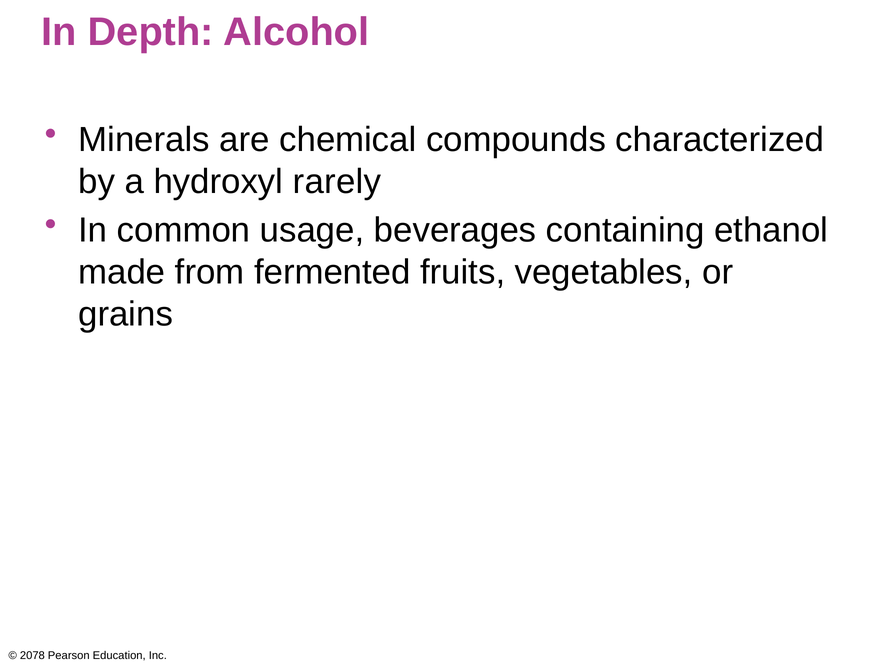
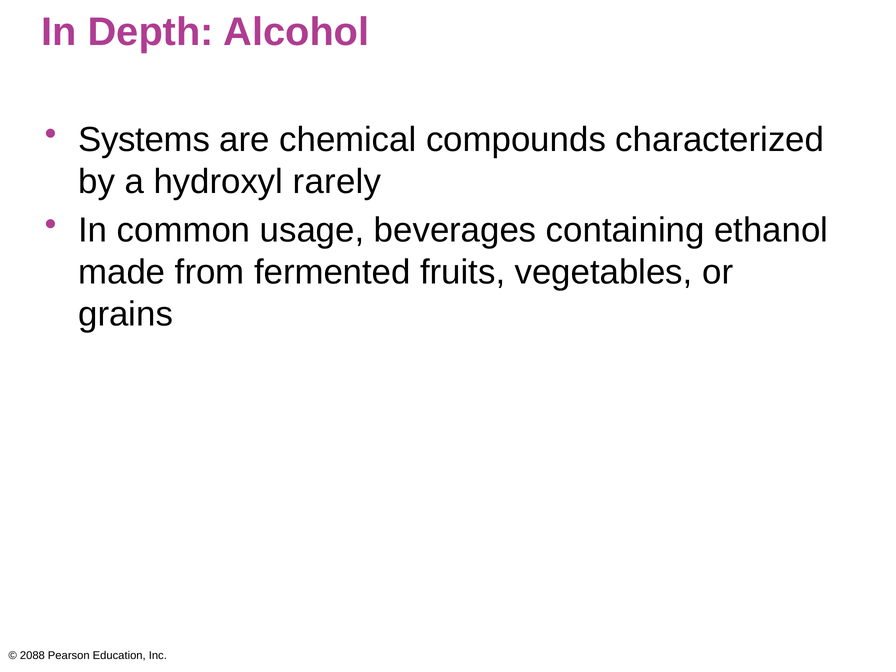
Minerals: Minerals -> Systems (144, 140)
2078: 2078 -> 2088 (32, 656)
